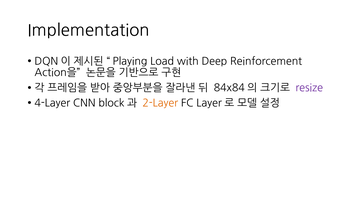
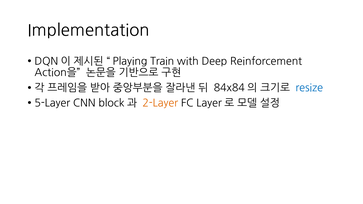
Load: Load -> Train (162, 61)
resize colour: purple -> blue (309, 88)
4-Layer: 4-Layer -> 5-Layer (52, 103)
